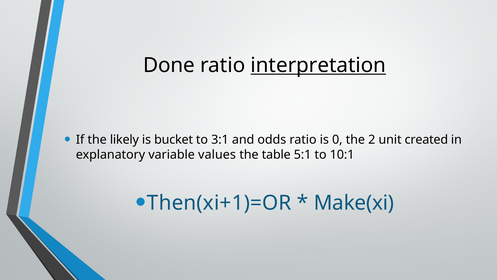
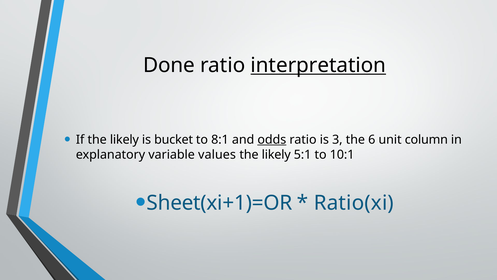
3:1: 3:1 -> 8:1 (220, 139)
odds underline: none -> present (272, 139)
0: 0 -> 3 (337, 139)
2: 2 -> 6 (372, 139)
created: created -> column (426, 139)
table: table -> likely (276, 154)
Then(xi+1)=OR: Then(xi+1)=OR -> Sheet(xi+1)=OR (219, 203)
Make(xi: Make(xi -> Ratio(xi (354, 203)
